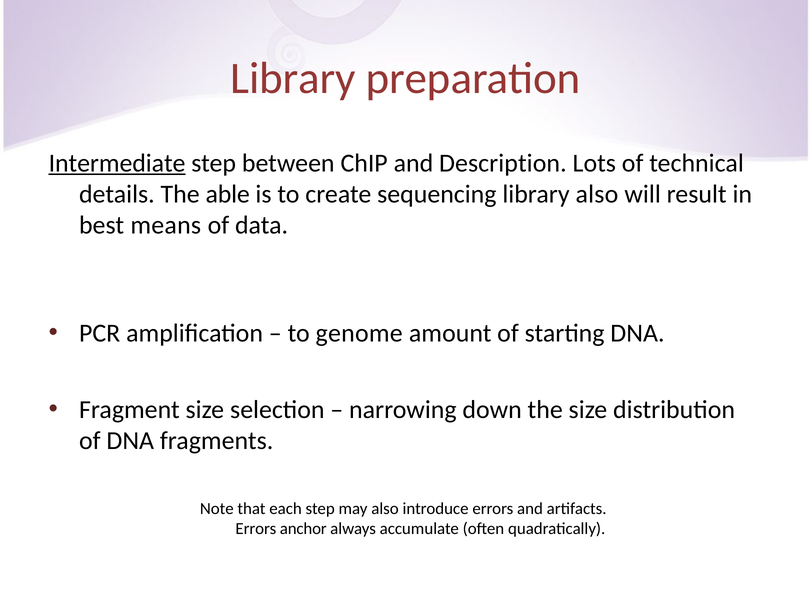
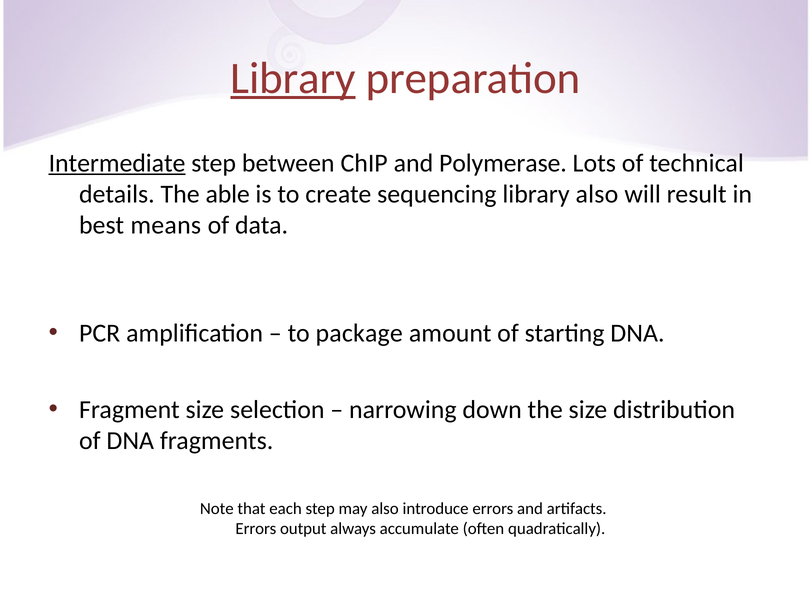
Library underline: none -> present (293, 78)
Description: Description -> Polymerase (503, 163)
genome: genome -> package (359, 333)
anchor: anchor -> output (303, 529)
